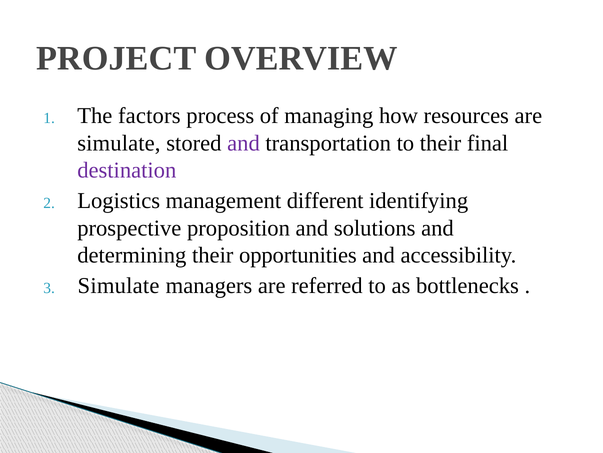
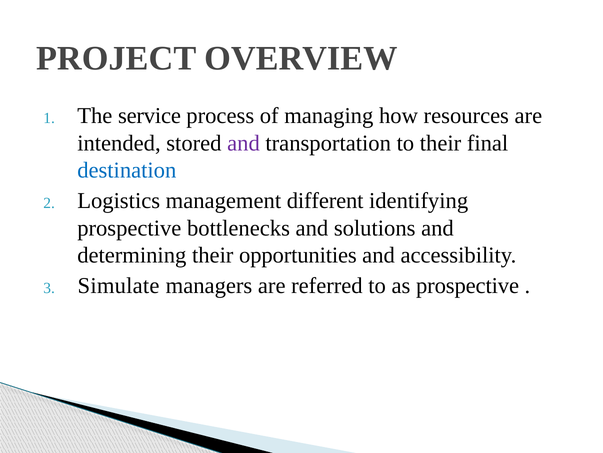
factors: factors -> service (149, 116)
simulate: simulate -> intended (119, 143)
destination colour: purple -> blue (127, 170)
proposition: proposition -> bottlenecks (238, 228)
as bottlenecks: bottlenecks -> prospective (468, 285)
